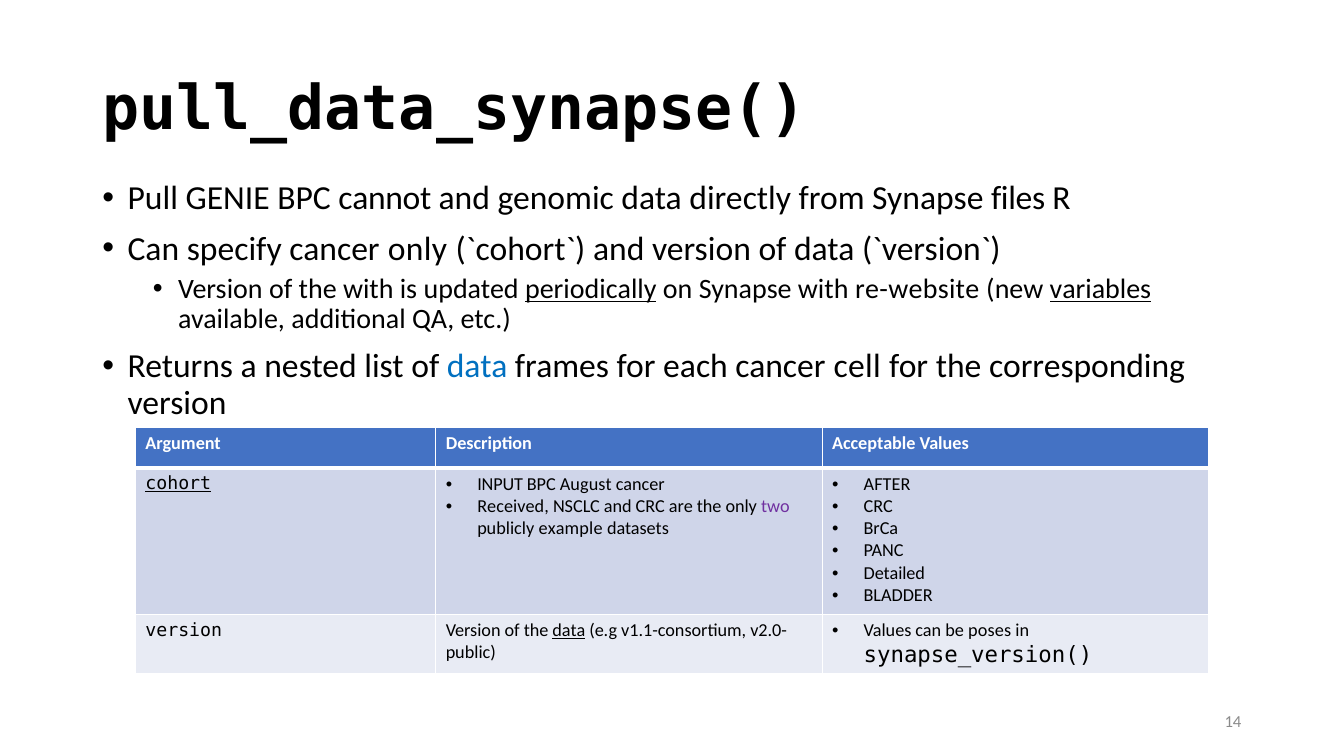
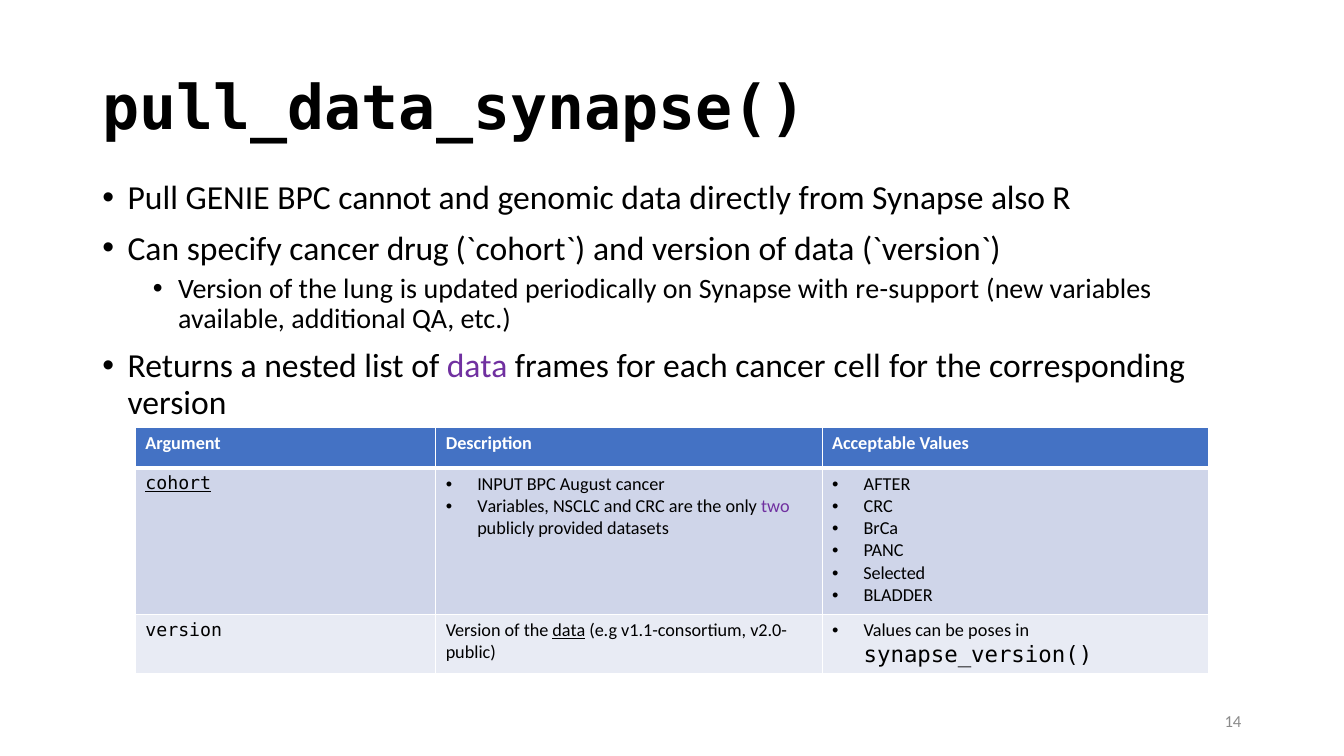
files: files -> also (1018, 199)
cancer only: only -> drug (418, 249)
the with: with -> lung (368, 289)
periodically underline: present -> none (591, 289)
re-website: re-website -> re-support (917, 289)
variables underline: present -> none (1100, 289)
data colour: blue -> purple (477, 367)
Received: Received -> Variables (513, 507)
example: example -> provided (571, 529)
Detailed: Detailed -> Selected (894, 573)
